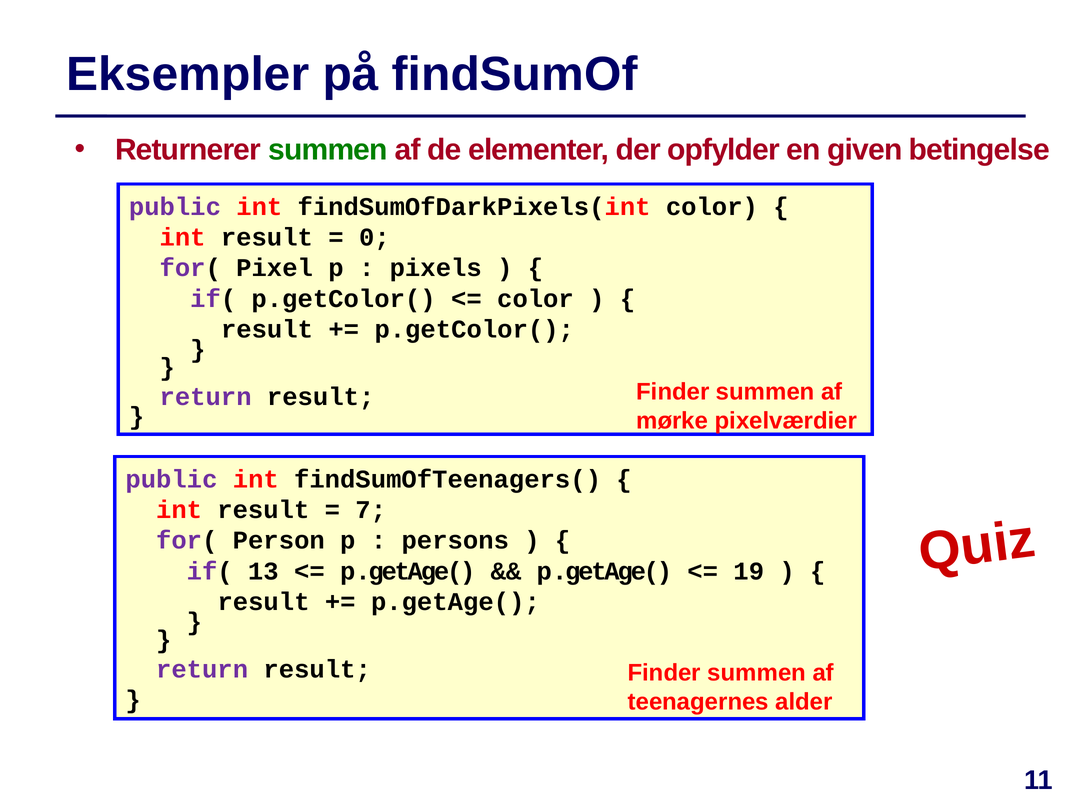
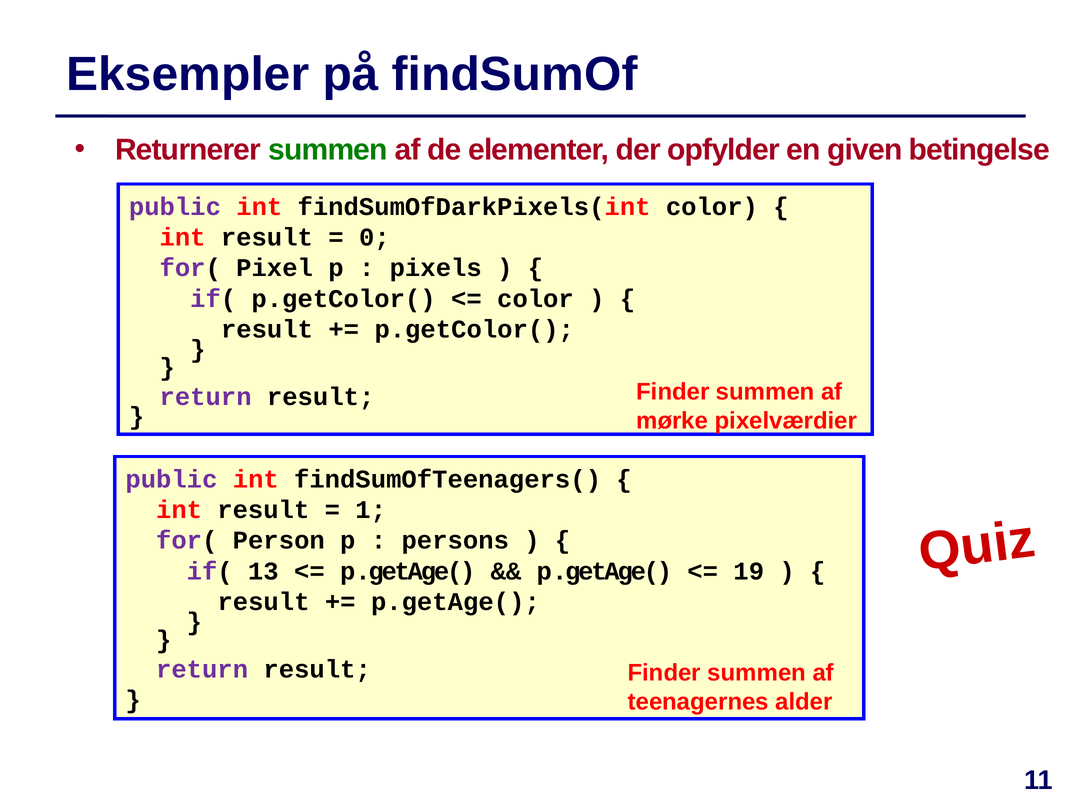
7: 7 -> 1 (371, 510)
